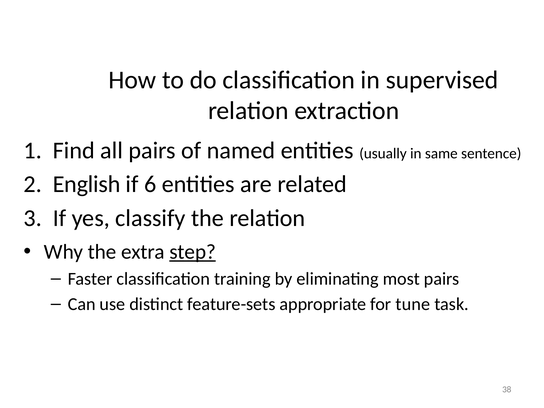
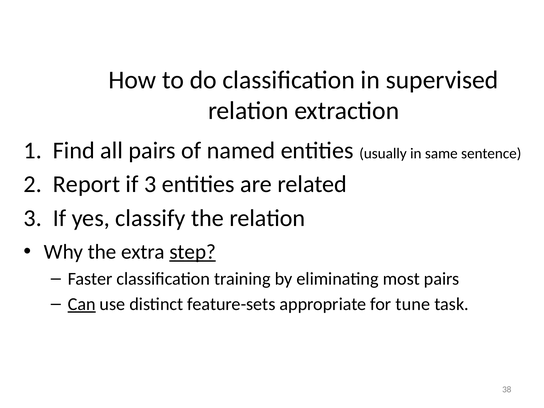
English: English -> Report (86, 184)
if 6: 6 -> 3 (150, 184)
Can underline: none -> present (82, 304)
